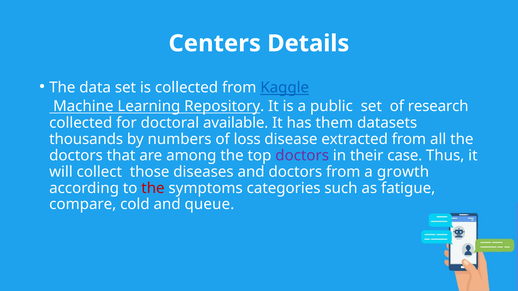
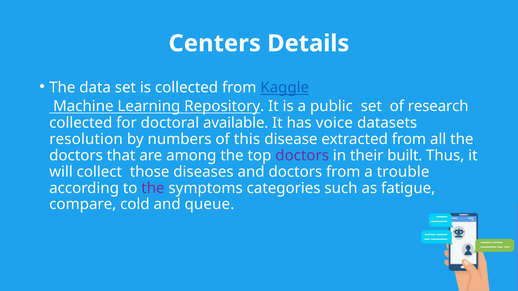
them: them -> voice (334, 123)
thousands: thousands -> resolution (86, 139)
loss: loss -> this (247, 139)
case: case -> built (405, 156)
growth: growth -> trouble (403, 172)
the colour: red -> purple (153, 188)
